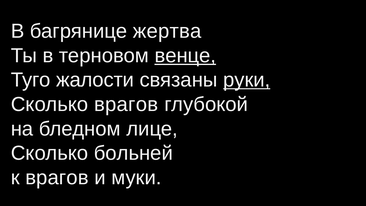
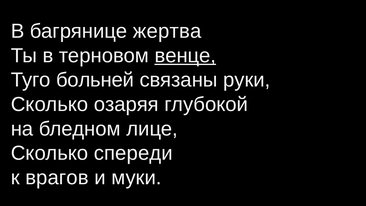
жалости: жалости -> больней (95, 80)
руки underline: present -> none (247, 80)
Сколько врагов: врагов -> озаряя (126, 104)
больней: больней -> спереди (133, 153)
